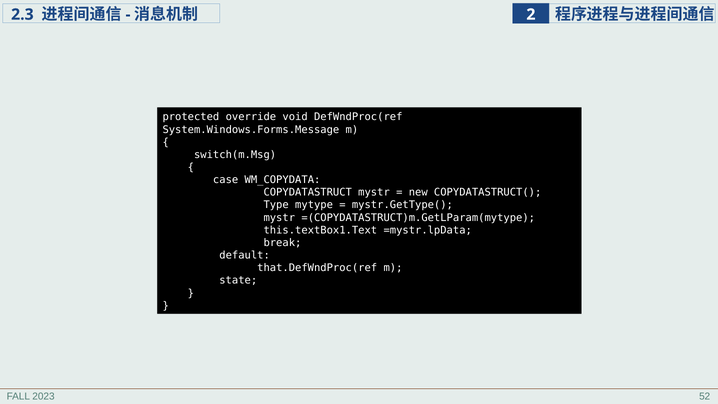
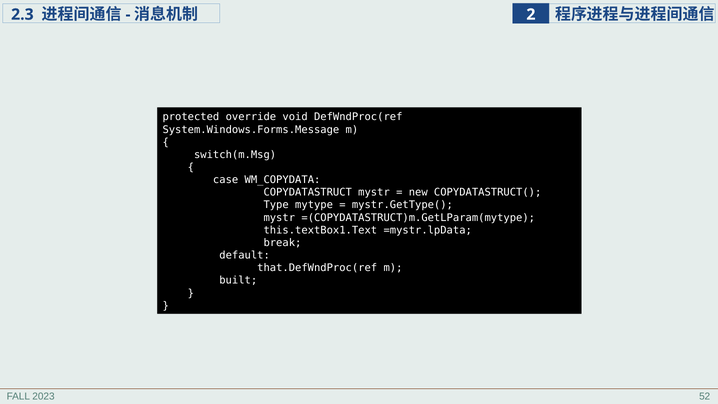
state: state -> built (238, 280)
